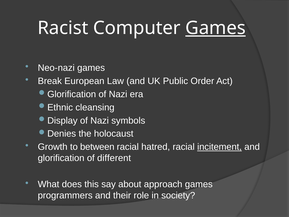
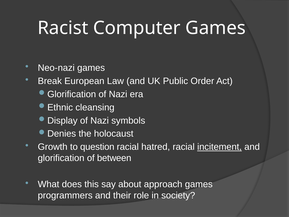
Games underline: present -> none (216, 28)
between: between -> question (97, 147)
different: different -> between (114, 158)
